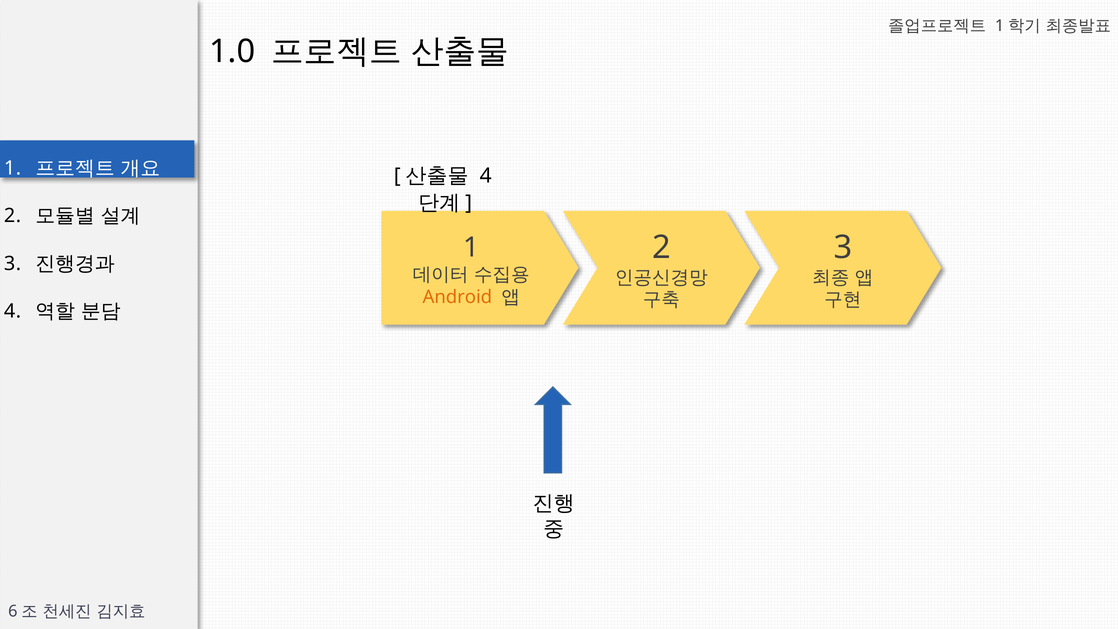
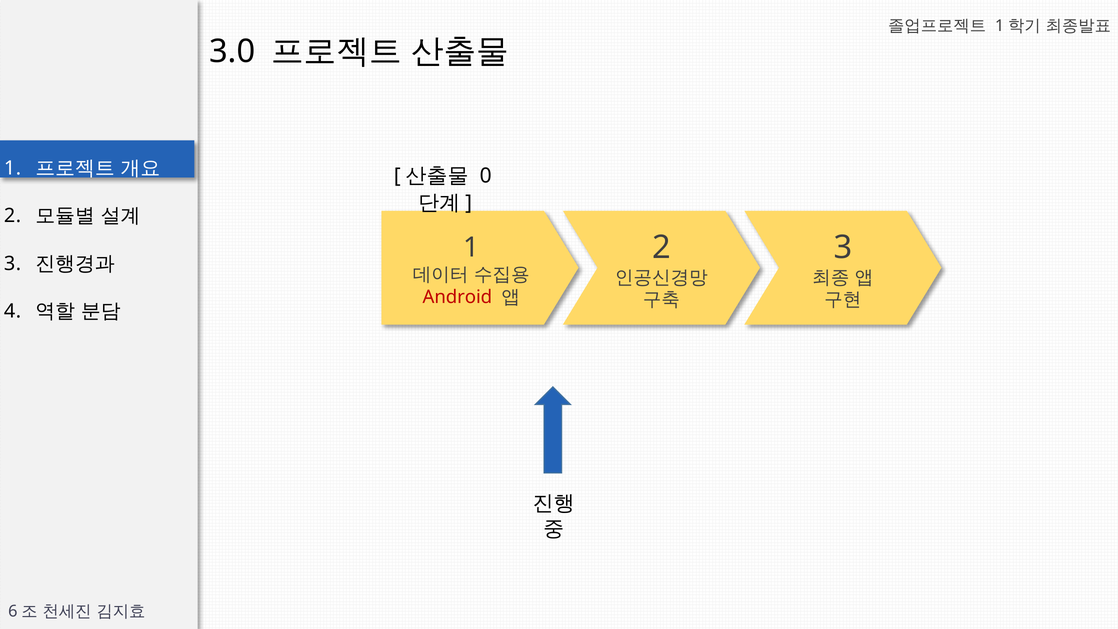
1.0: 1.0 -> 3.0 (232, 51)
4: 4 -> 0 (486, 176)
Android colour: orange -> red (457, 297)
